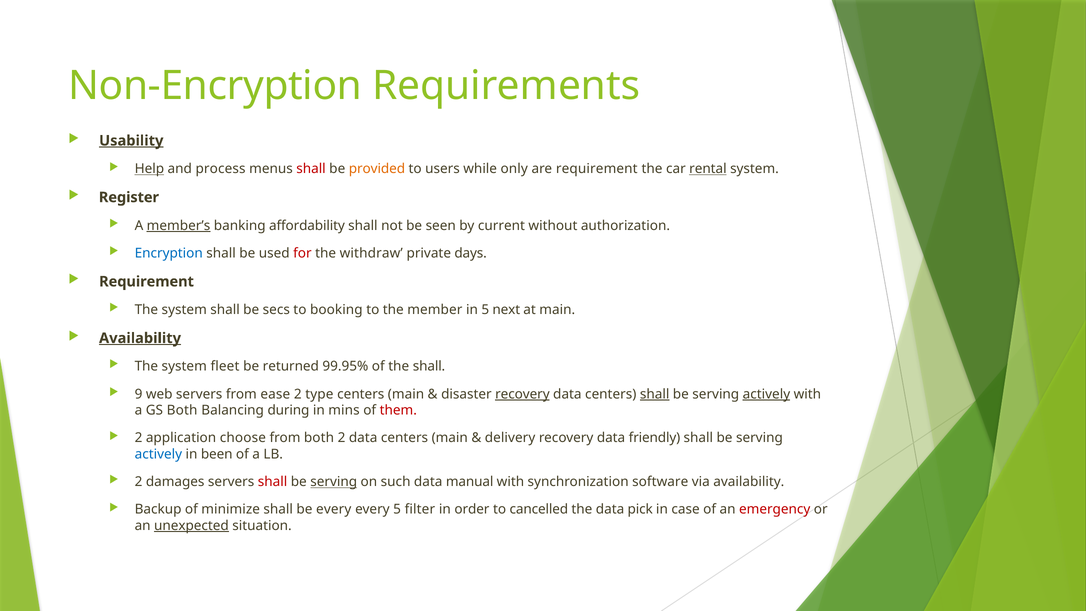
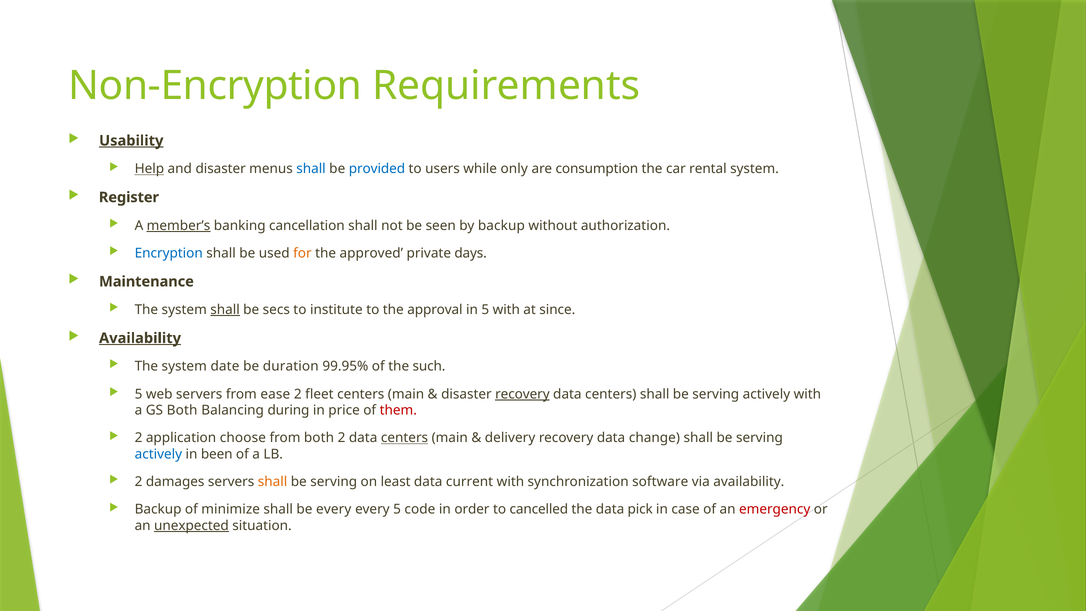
and process: process -> disaster (221, 169)
shall colour: red -> blue (311, 169)
provided colour: orange -> blue (377, 169)
are requirement: requirement -> consumption (597, 169)
rental underline: present -> none (708, 169)
affordability: affordability -> cancellation (307, 226)
by current: current -> backup (501, 226)
for colour: red -> orange (302, 253)
withdraw: withdraw -> approved (371, 253)
Requirement: Requirement -> Maintenance (146, 282)
shall underline: none -> present (225, 310)
booking: booking -> institute (336, 310)
member: member -> approval (435, 310)
5 next: next -> with (506, 310)
at main: main -> since (557, 310)
fleet: fleet -> date (225, 366)
returned: returned -> duration (291, 366)
the shall: shall -> such (429, 366)
9: 9 -> 5 (139, 394)
type: type -> fleet (319, 394)
shall underline: present -> none (655, 394)
actively underline: present -> none (766, 394)
mins: mins -> price (344, 410)
centers underline: none -> present (405, 438)
friendly: friendly -> change (654, 438)
shall colour: red -> orange (273, 482)
serving underline: present -> none (334, 482)
such: such -> least (396, 482)
manual: manual -> current (470, 482)
filter: filter -> code (420, 509)
